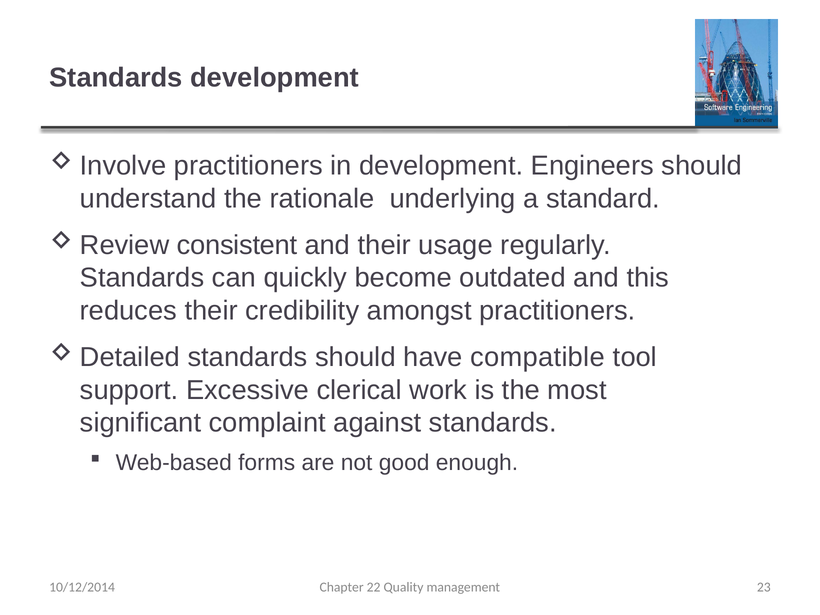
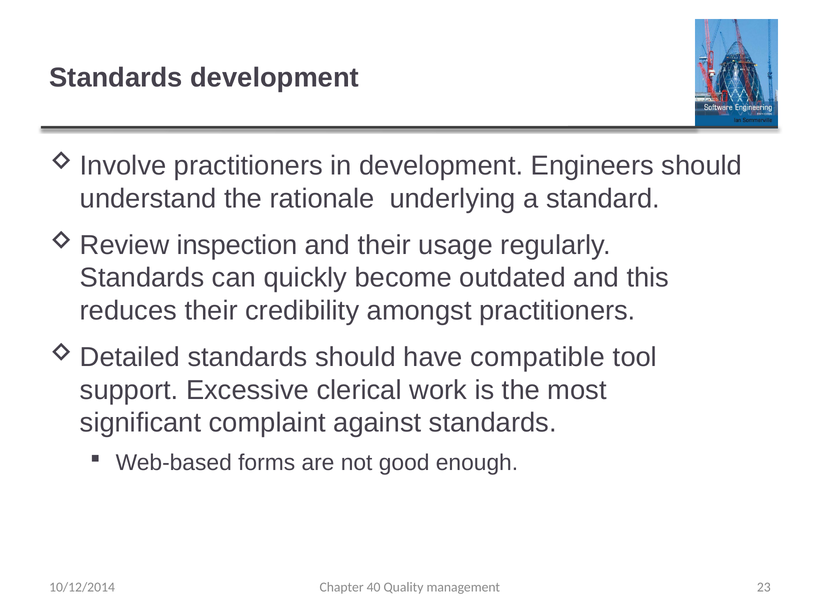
consistent: consistent -> inspection (237, 245)
22: 22 -> 40 (374, 587)
